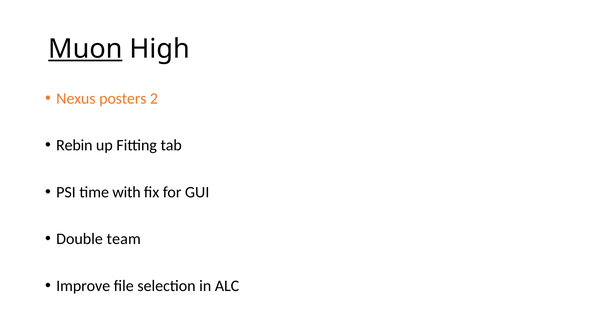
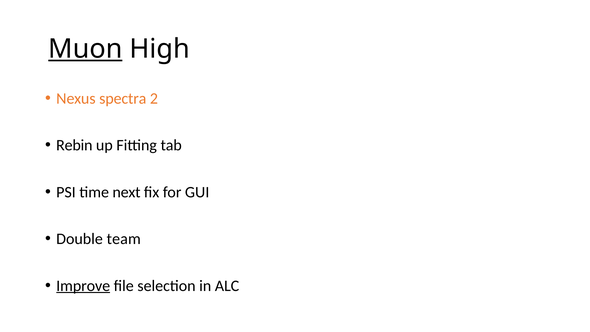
posters: posters -> spectra (123, 98)
with: with -> next (127, 192)
Improve underline: none -> present (83, 286)
